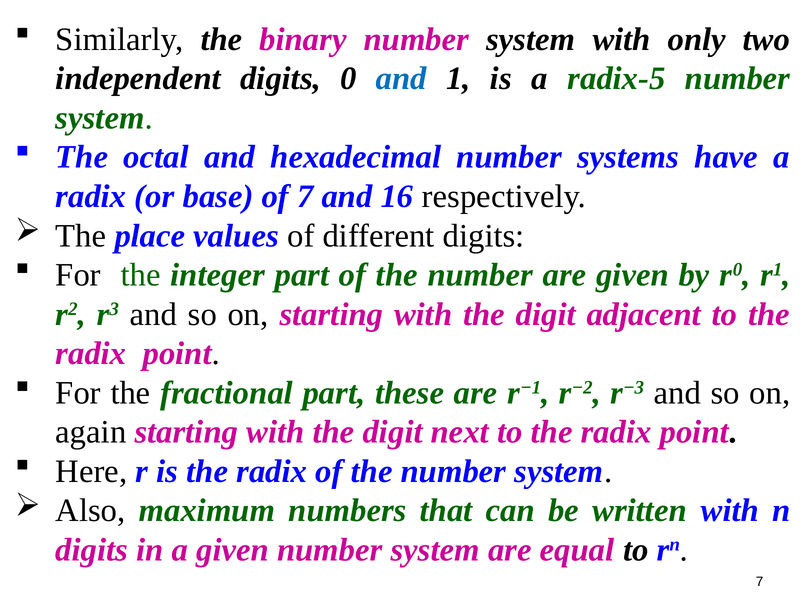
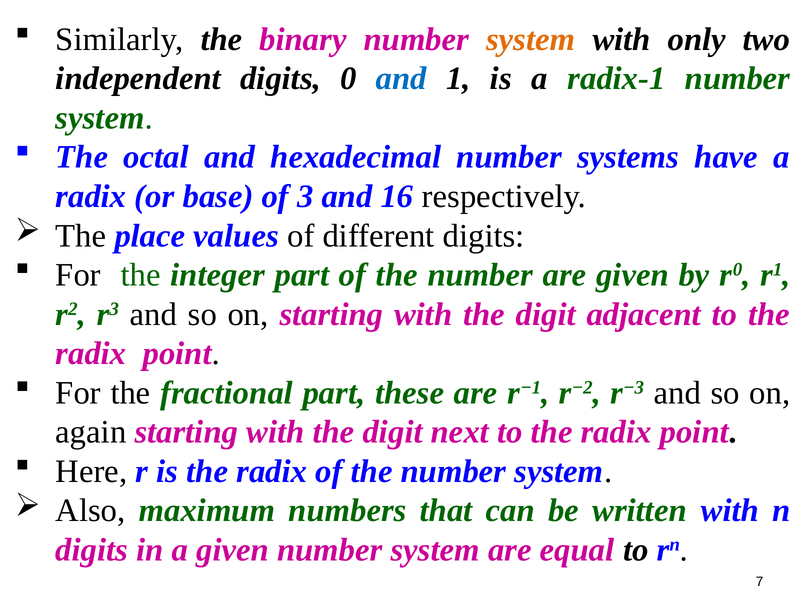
system colour: black -> orange (531, 39)
radix-5: radix-5 -> radix-1 (617, 79)
of 7: 7 -> 3 (305, 196)
